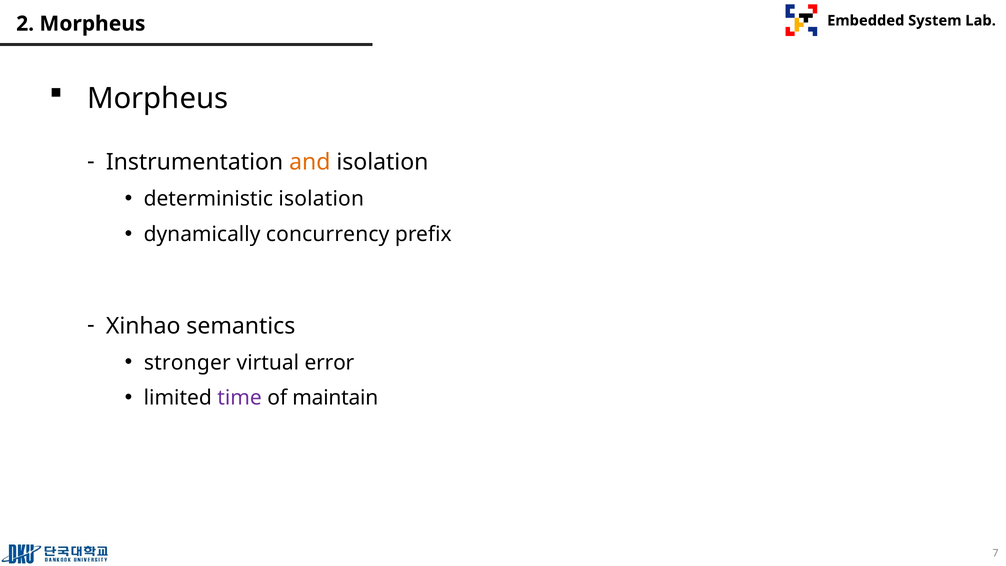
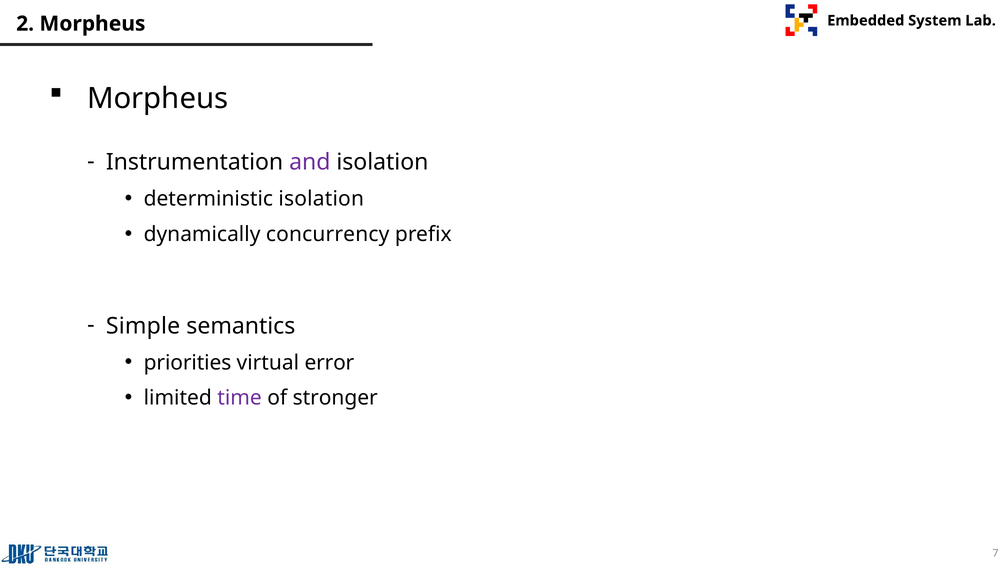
and colour: orange -> purple (310, 162)
Xinhao: Xinhao -> Simple (143, 326)
stronger: stronger -> priorities (187, 363)
maintain: maintain -> stronger (335, 398)
